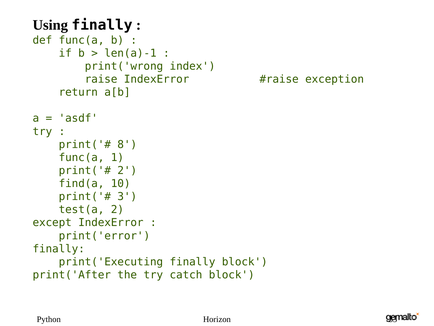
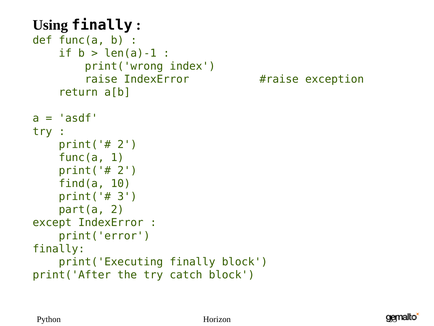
8: 8 -> 2 (127, 144)
test(a: test(a -> part(a (82, 209)
